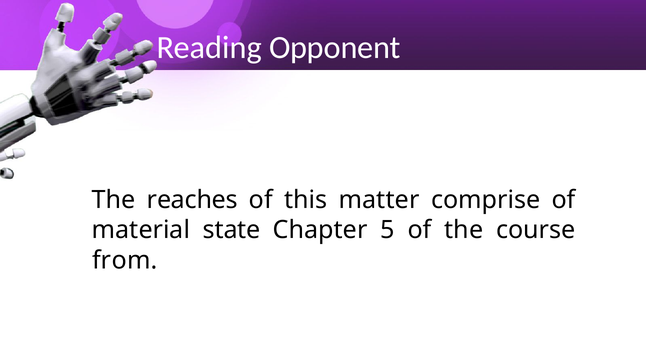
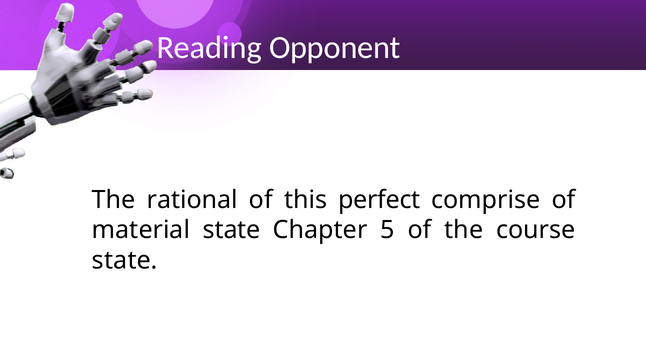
reaches: reaches -> rational (192, 199)
matter: matter -> perfect (379, 199)
from: from -> state (125, 260)
